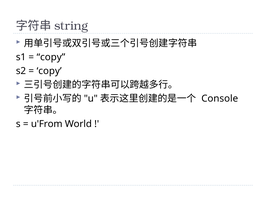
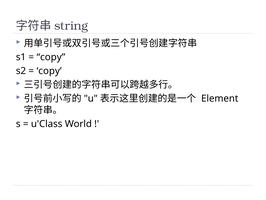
Console: Console -> Element (220, 98)
u'From: u'From -> u'Class (47, 124)
